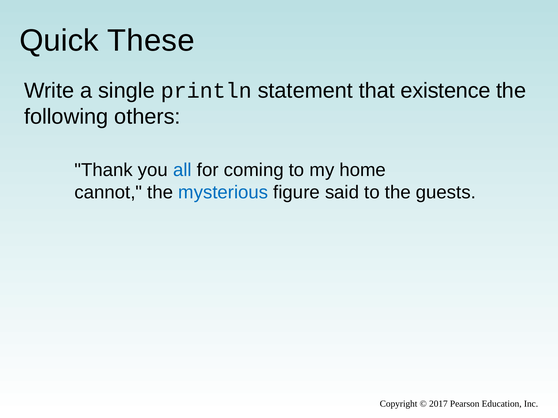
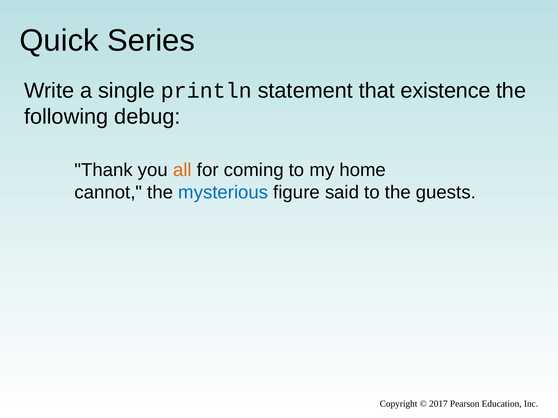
These: These -> Series (151, 41)
others: others -> debug (147, 117)
all colour: blue -> orange (182, 170)
